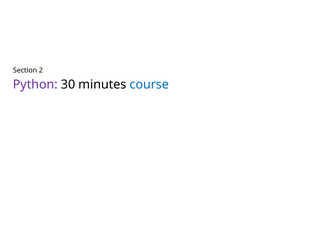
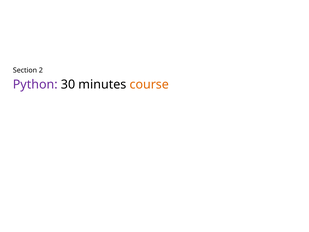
course colour: blue -> orange (149, 84)
